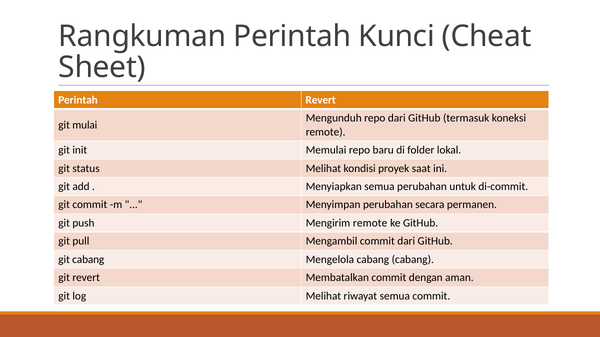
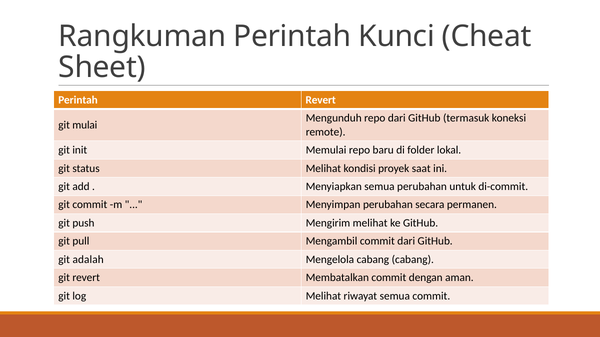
Mengirim remote: remote -> melihat (370, 223)
git cabang: cabang -> adalah (88, 260)
